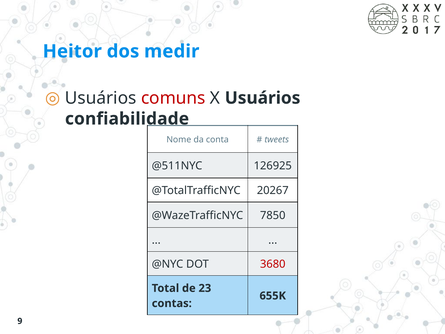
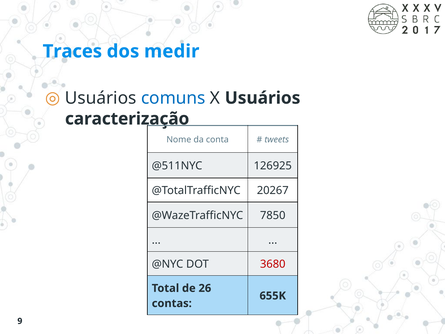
Heitor: Heitor -> Traces (72, 51)
comuns colour: red -> blue (173, 98)
confiabilidade: confiabilidade -> caracterização (127, 119)
23: 23 -> 26 (205, 288)
